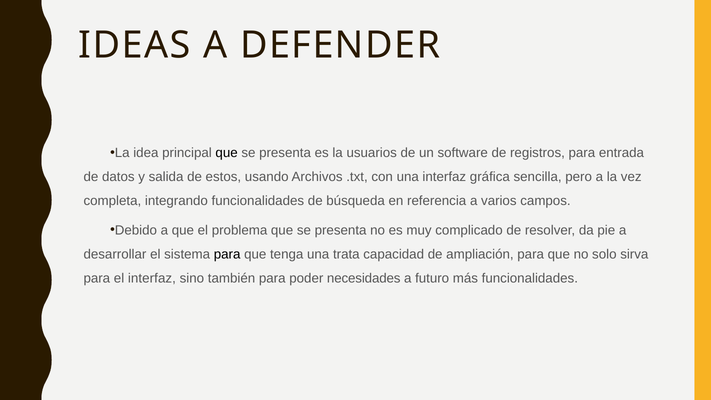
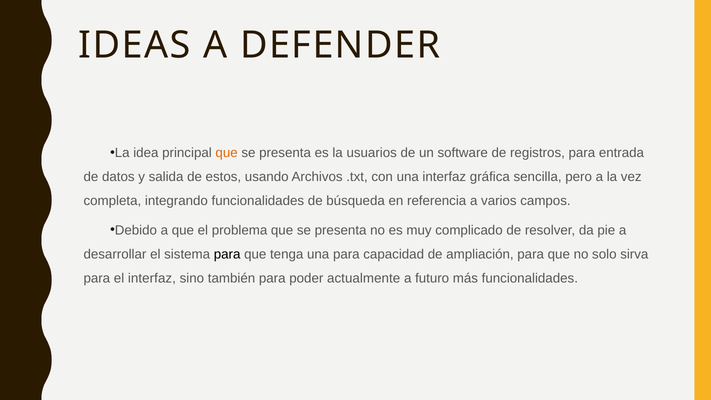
que colour: black -> orange (227, 153)
una trata: trata -> para (346, 254)
necesidades: necesidades -> actualmente (364, 278)
